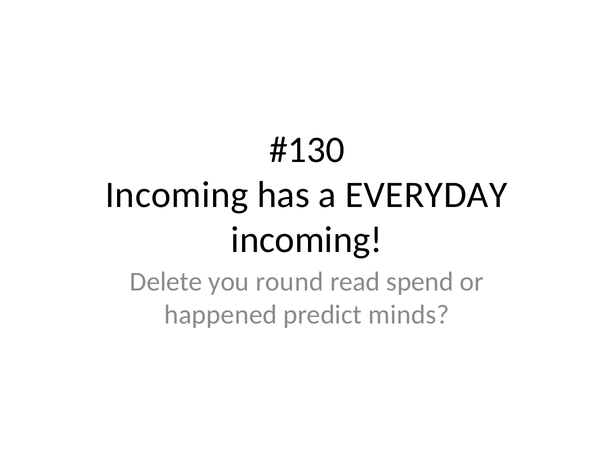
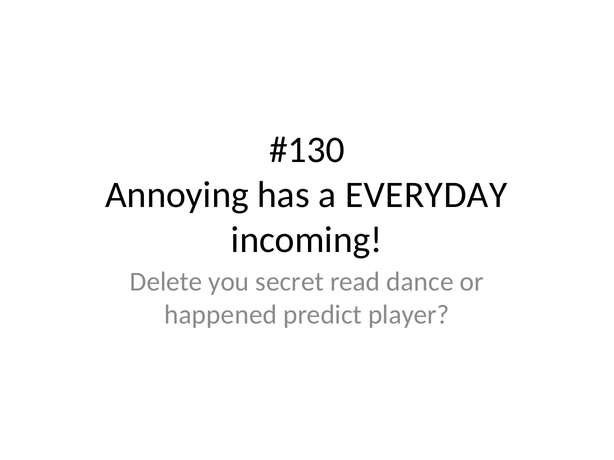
Incoming: Incoming -> Annoying (177, 195)
round: round -> secret (290, 282)
spend: spend -> dance (420, 282)
minds: minds -> player (409, 315)
